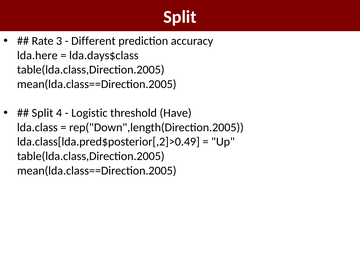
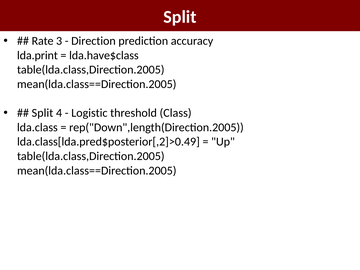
Different: Different -> Direction (93, 41)
lda.here: lda.here -> lda.print (37, 55)
lda.days$class: lda.days$class -> lda.have$class (104, 55)
Have: Have -> Class (176, 113)
